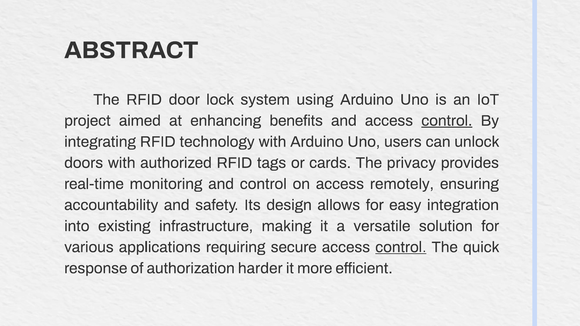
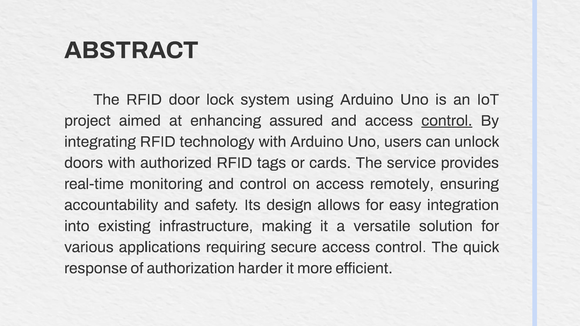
benefits: benefits -> assured (296, 121)
privacy: privacy -> service (411, 163)
control underline: present -> none (401, 247)
